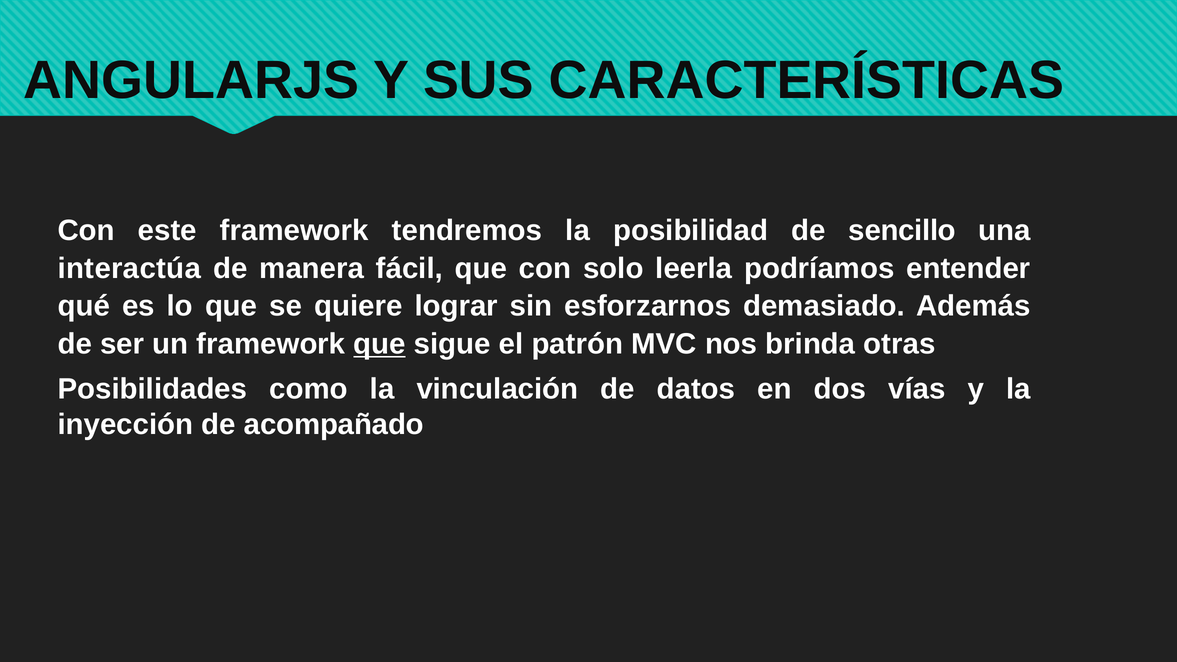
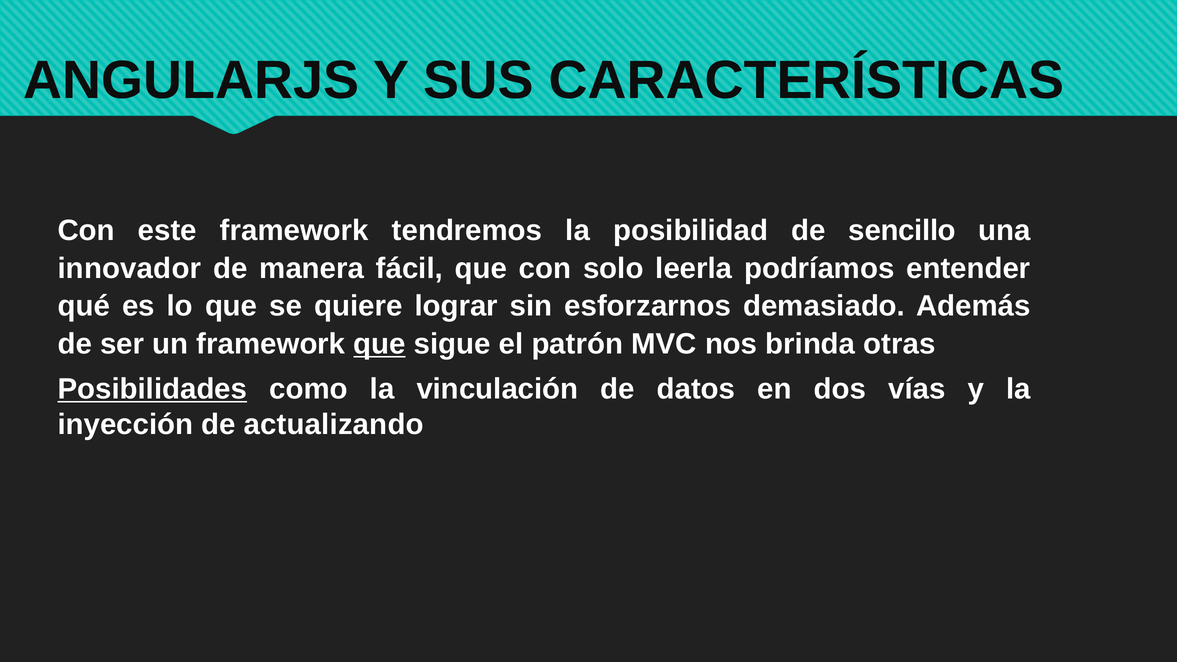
interactúa: interactúa -> innovador (129, 269)
Posibilidades underline: none -> present (152, 389)
acompañado: acompañado -> actualizando (334, 424)
